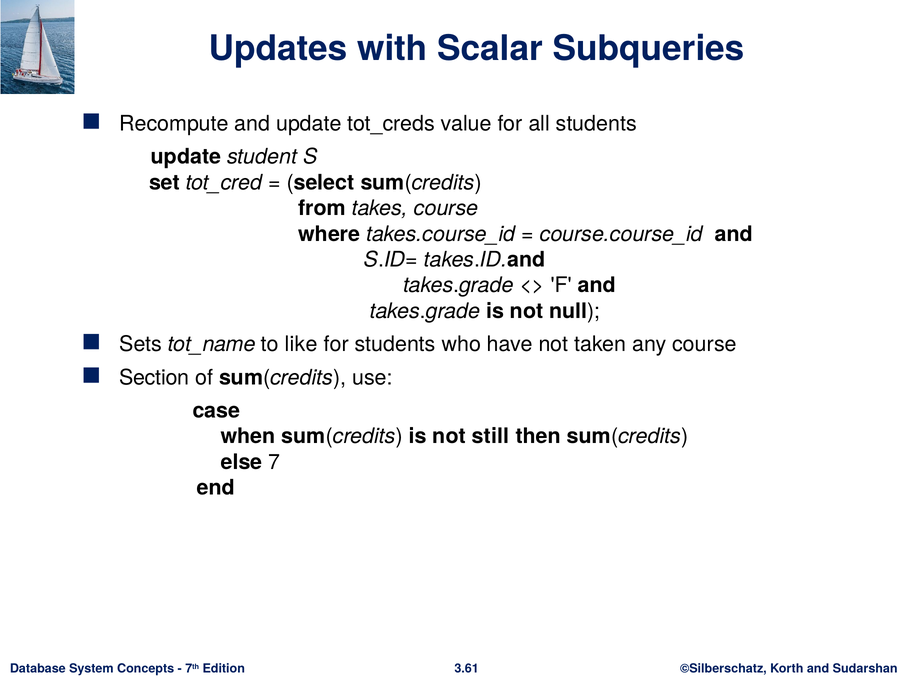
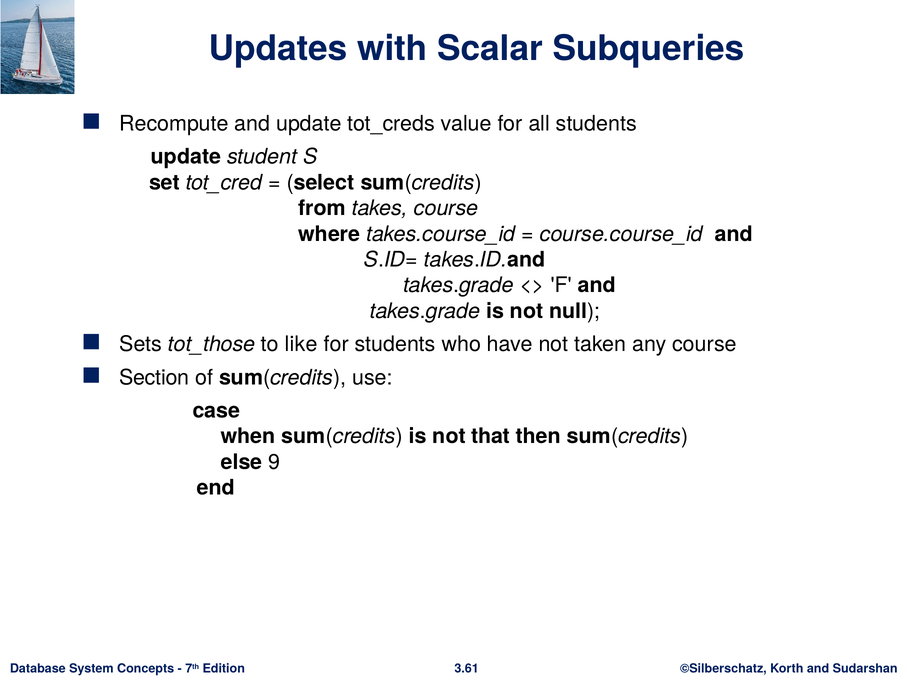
tot_name: tot_name -> tot_those (212, 344)
still: still -> that (491, 437)
7: 7 -> 9 (274, 462)
